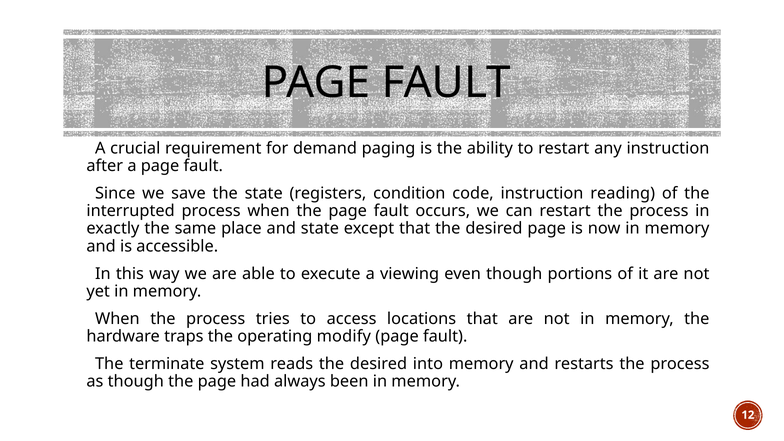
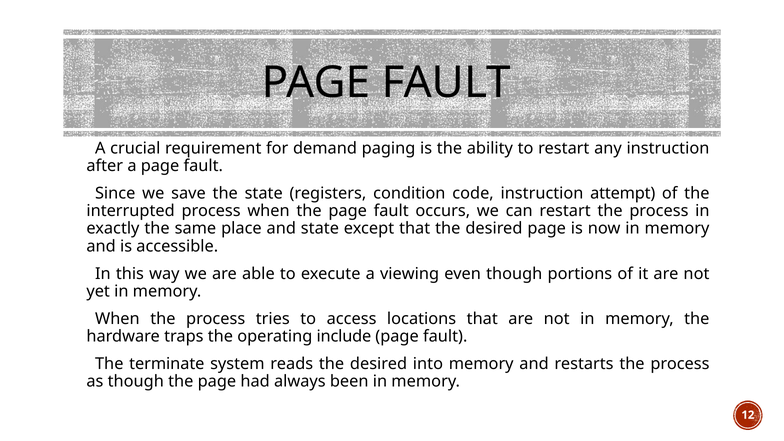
reading: reading -> attempt (623, 193)
modify: modify -> include (344, 336)
